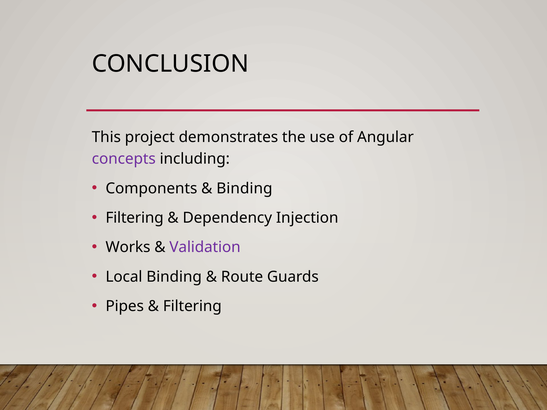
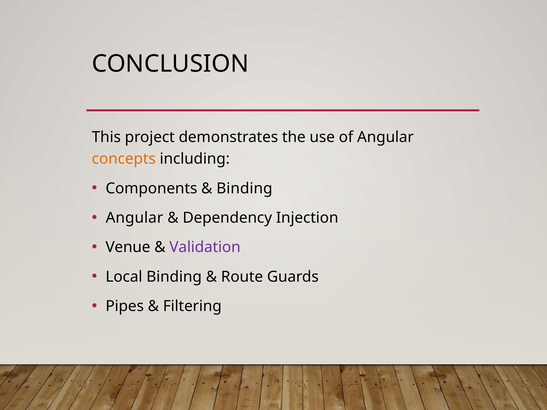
concepts colour: purple -> orange (124, 159)
Filtering: Filtering -> Angular (134, 218)
Works: Works -> Venue (128, 247)
